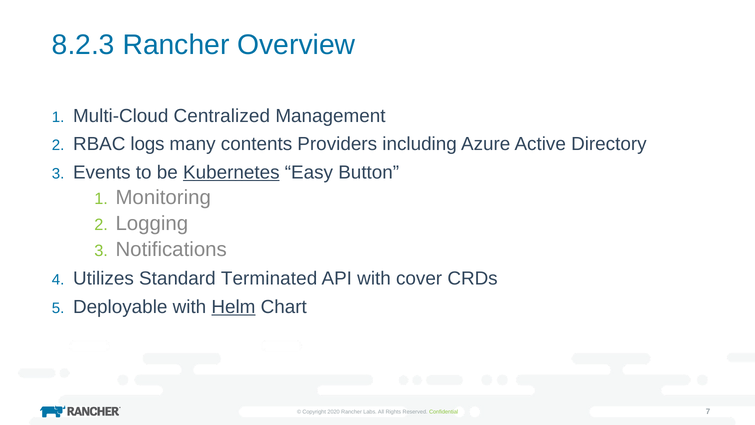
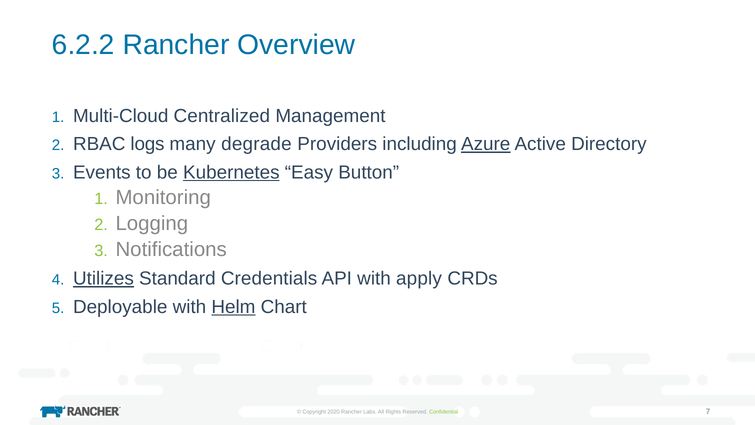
8.2.3: 8.2.3 -> 6.2.2 (83, 45)
contents: contents -> degrade (256, 144)
Azure underline: none -> present (486, 144)
Utilizes underline: none -> present (103, 278)
Terminated: Terminated -> Credentials (269, 278)
cover: cover -> apply (419, 278)
